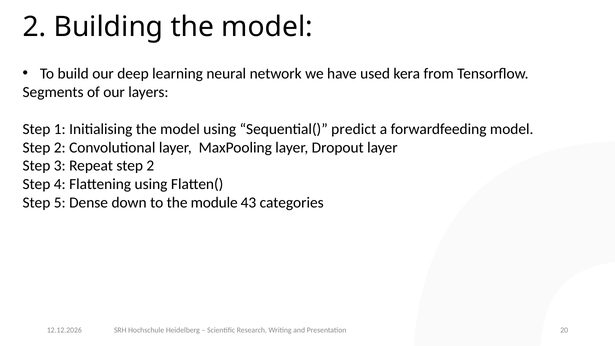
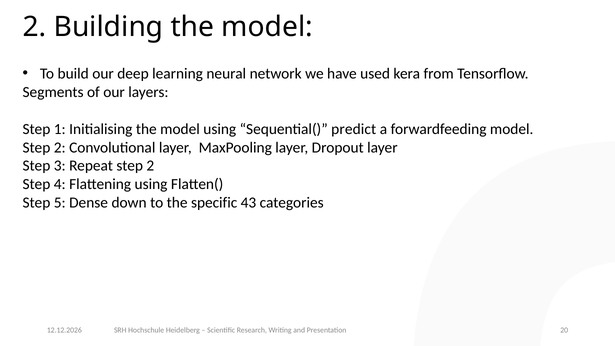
module: module -> specific (214, 203)
